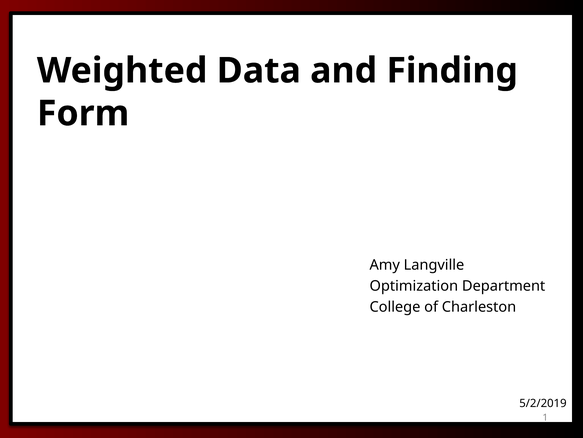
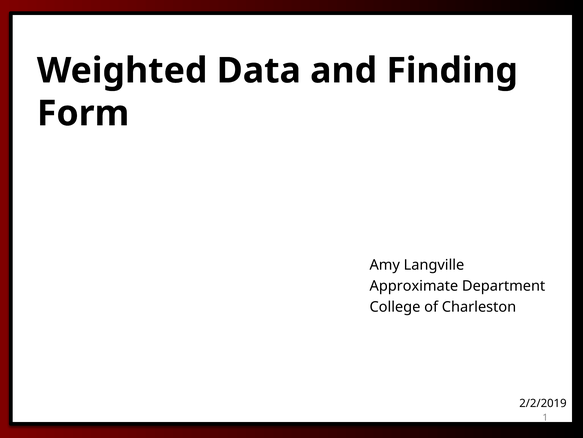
Optimization: Optimization -> Approximate (414, 286)
5/2/2019: 5/2/2019 -> 2/2/2019 (543, 403)
